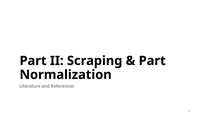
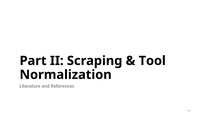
Part: Part -> Tool (152, 61)
